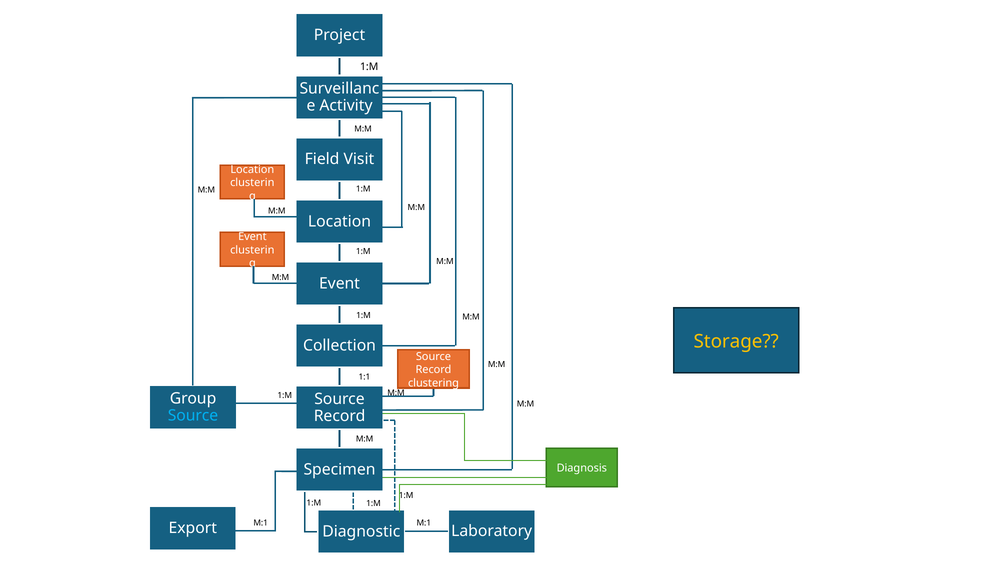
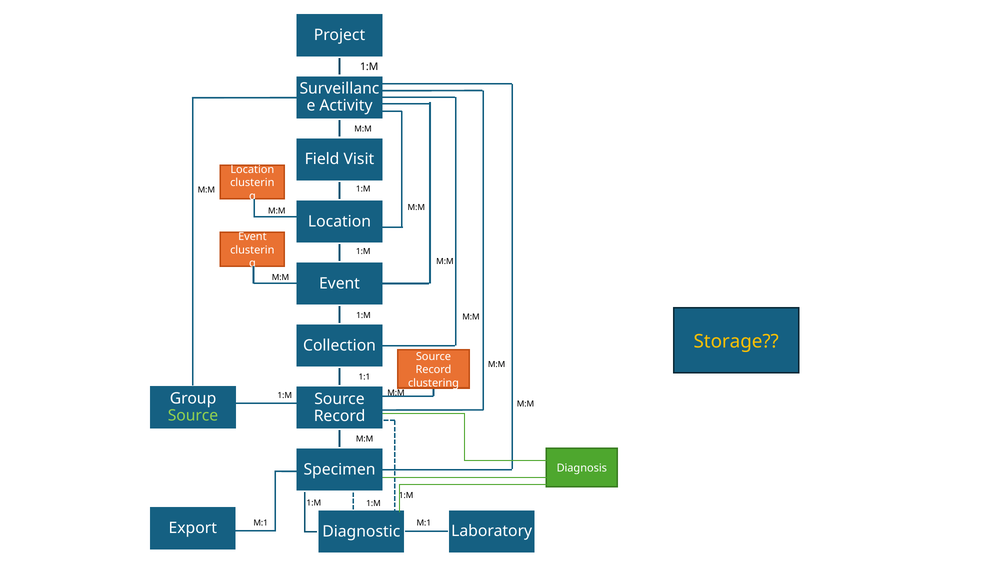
Source colour: light blue -> light green (193, 415)
